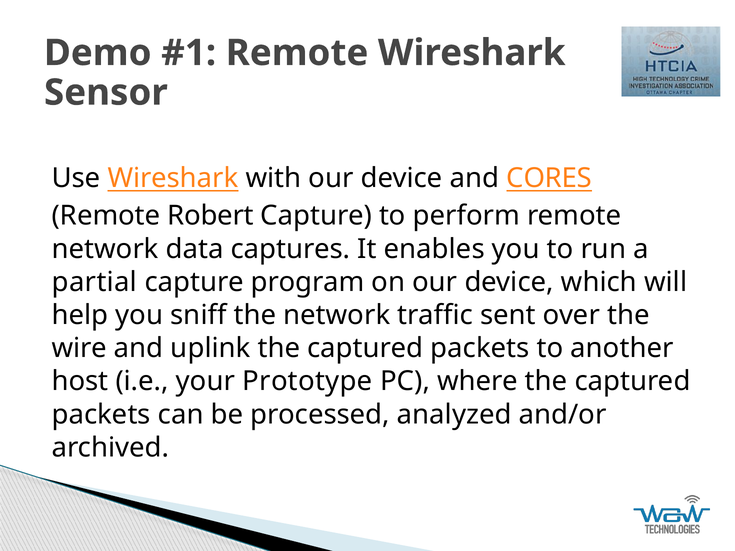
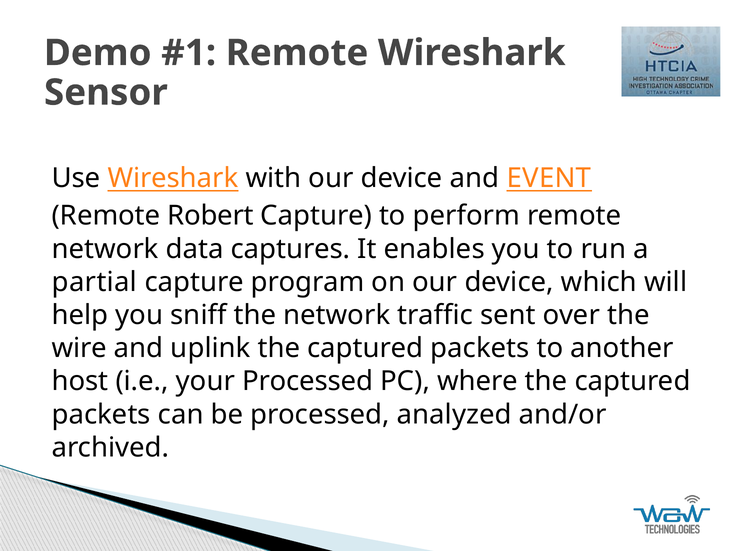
CORES: CORES -> EVENT (549, 178)
your Prototype: Prototype -> Processed (308, 381)
